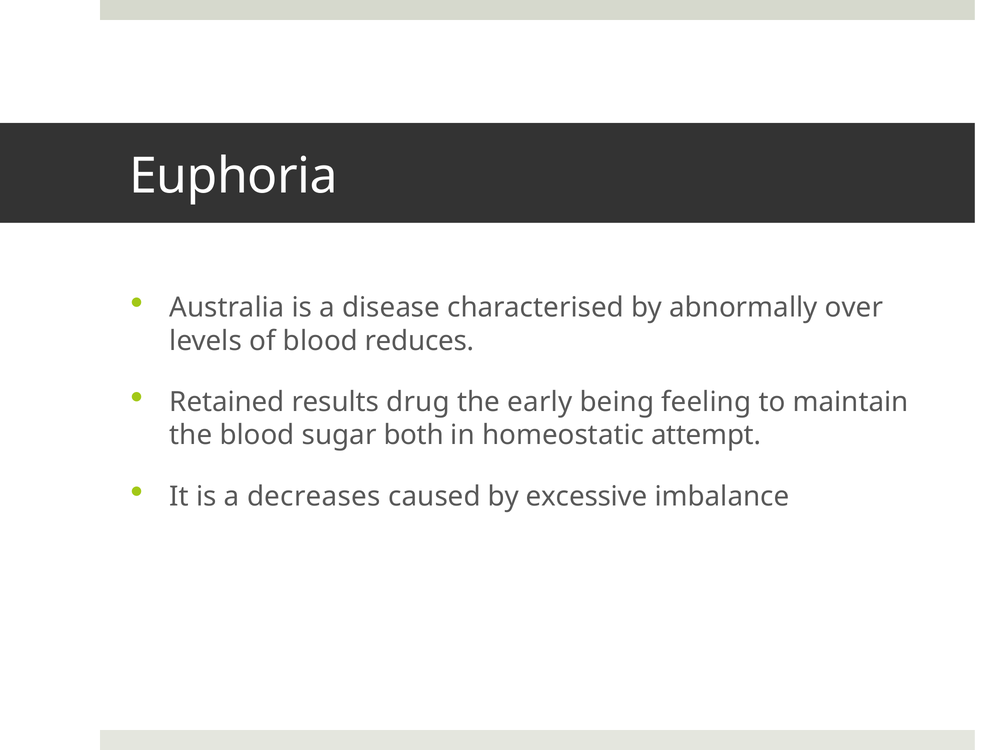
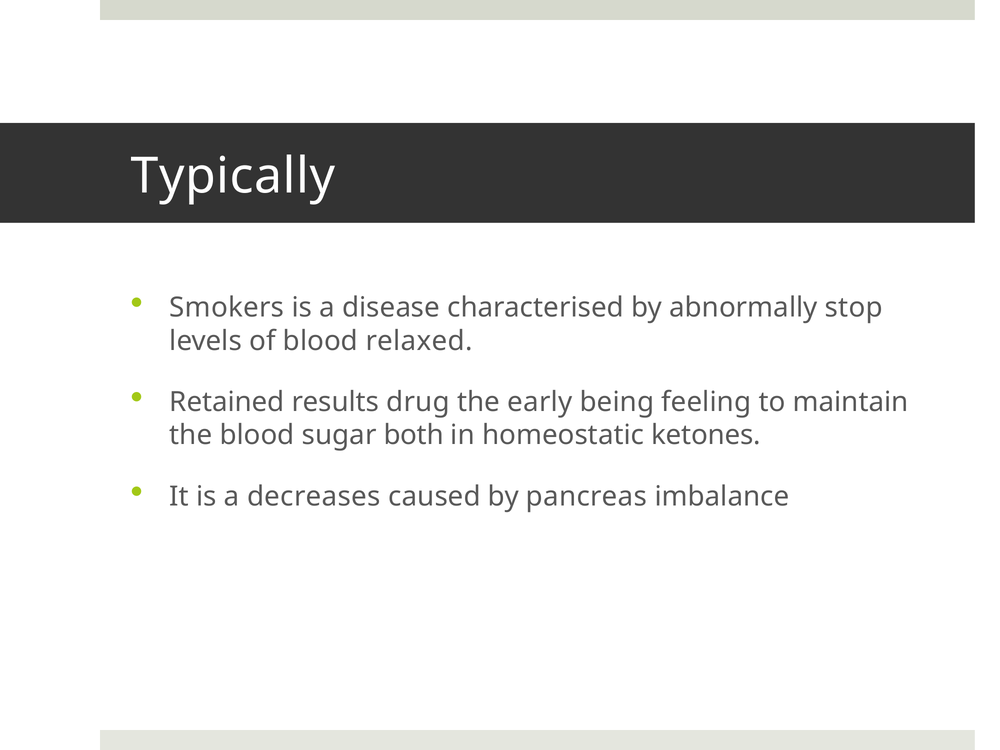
Euphoria: Euphoria -> Typically (233, 176)
Australia: Australia -> Smokers (227, 307)
over: over -> stop (854, 307)
reduces: reduces -> relaxed (419, 341)
attempt: attempt -> ketones (706, 435)
excessive: excessive -> pancreas (587, 496)
